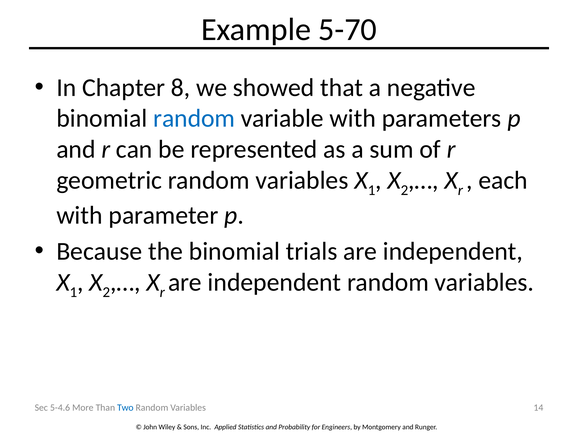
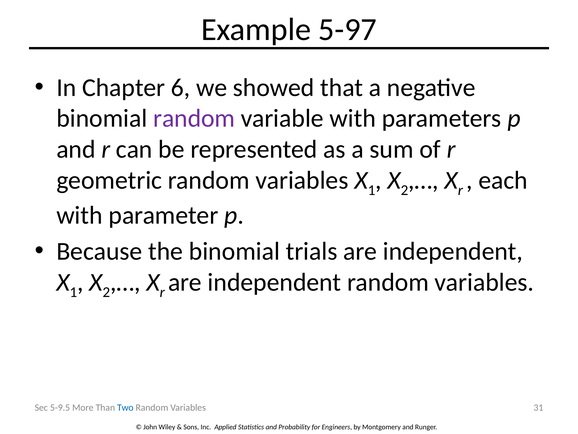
5-70: 5-70 -> 5-97 (348, 30)
8: 8 -> 6 (181, 88)
random colour: blue -> purple (194, 118)
5-4.6: 5-4.6 -> 5-9.5 (60, 407)
14: 14 -> 31 (538, 407)
